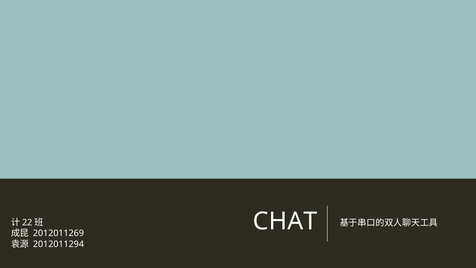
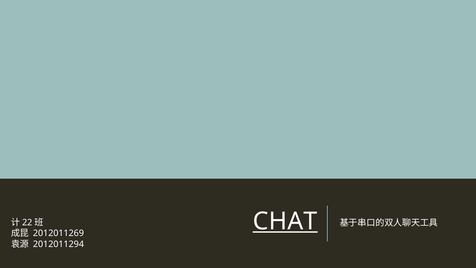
CHAT underline: none -> present (285, 221)
